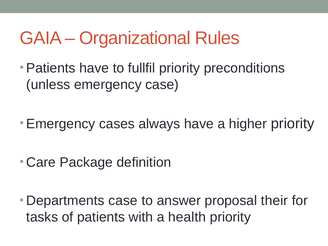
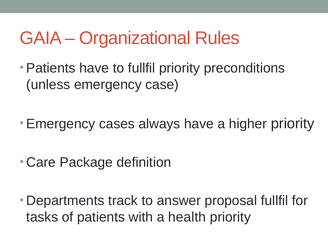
Departments case: case -> track (123, 201)
proposal their: their -> fullfil (275, 201)
